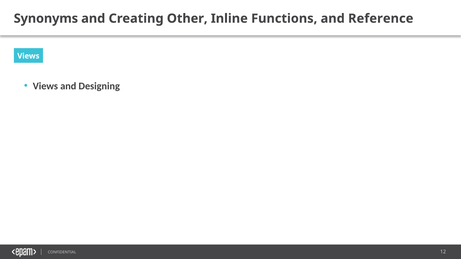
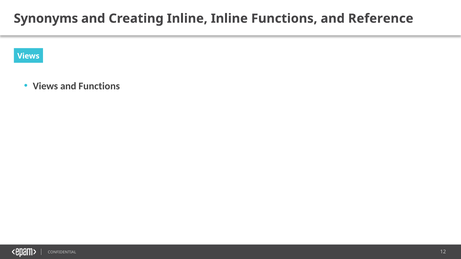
Creating Other: Other -> Inline (187, 19)
and Designing: Designing -> Functions (99, 86)
